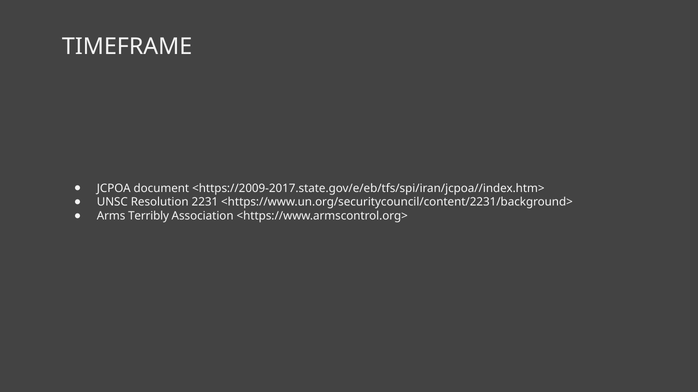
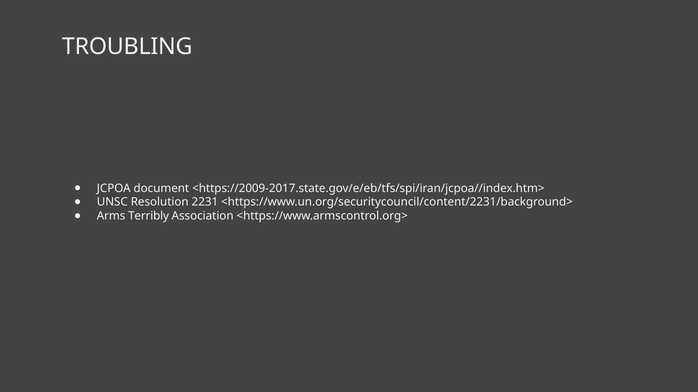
TIMEFRAME: TIMEFRAME -> TROUBLING (127, 47)
